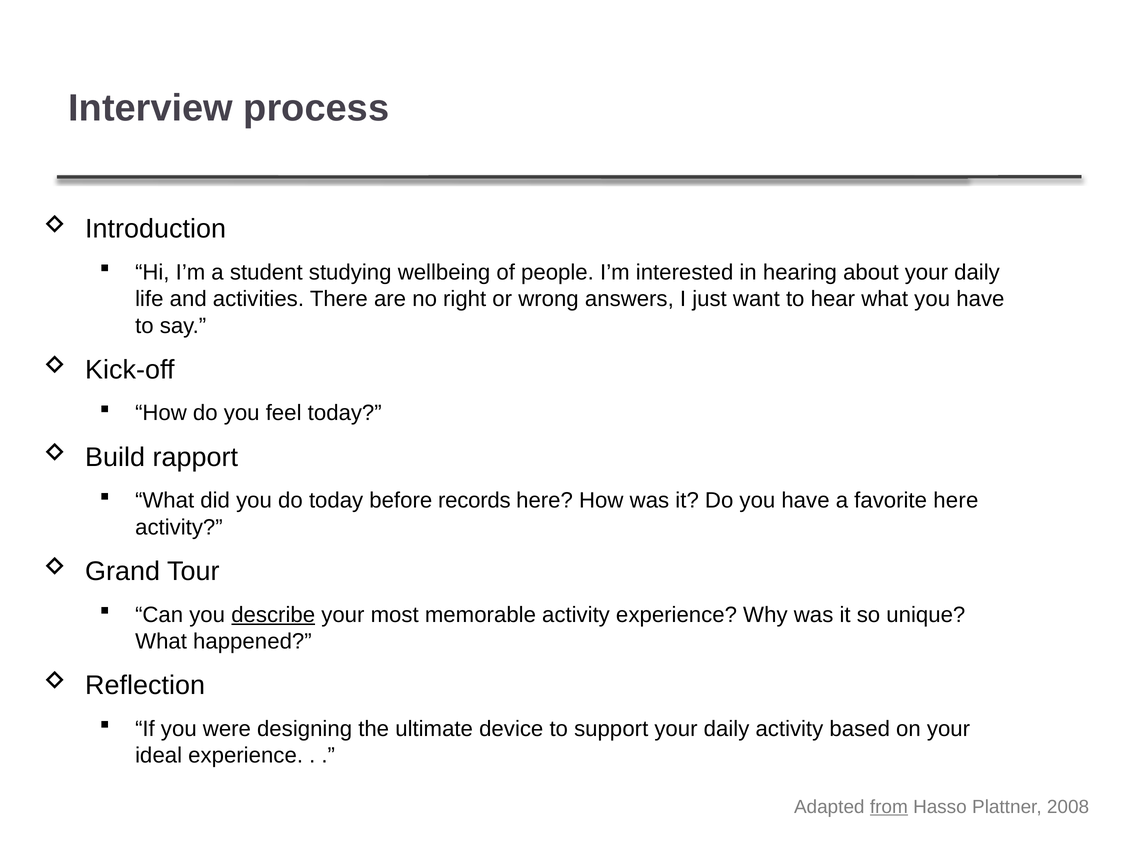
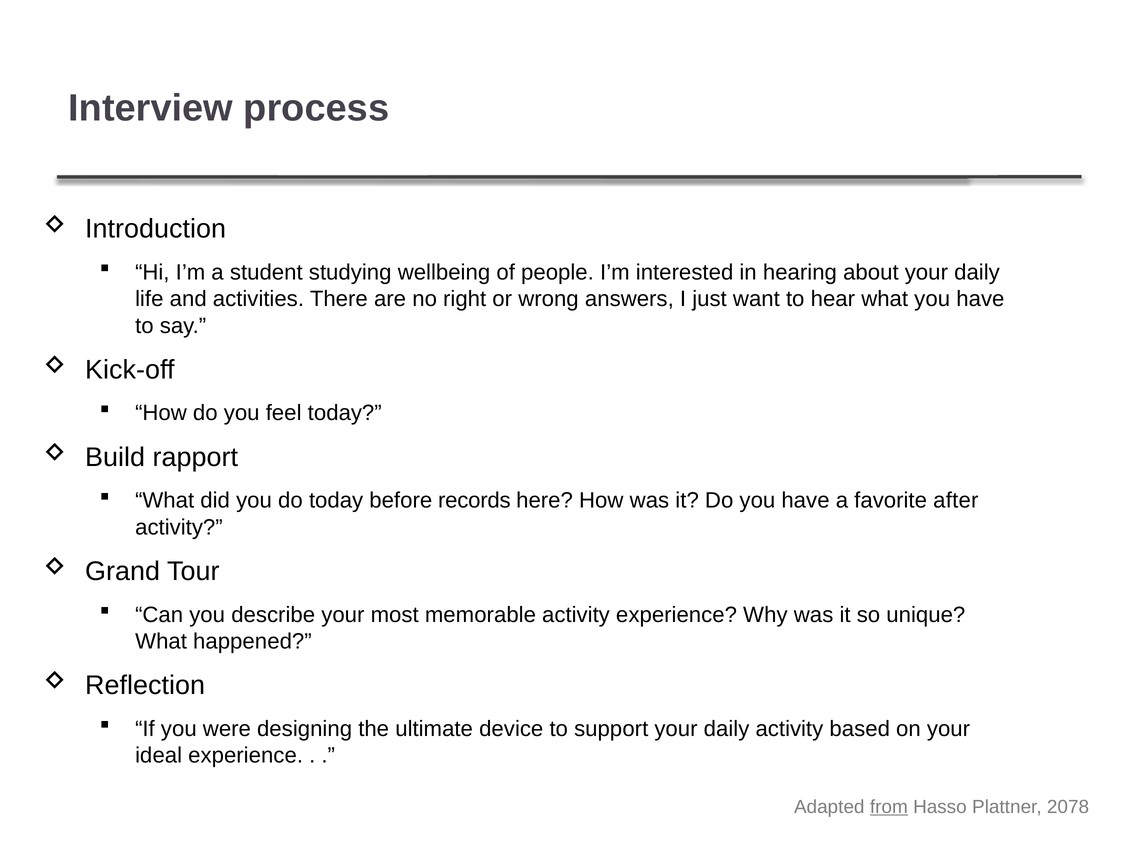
favorite here: here -> after (956, 501)
describe underline: present -> none (273, 615)
2008: 2008 -> 2078 (1068, 807)
